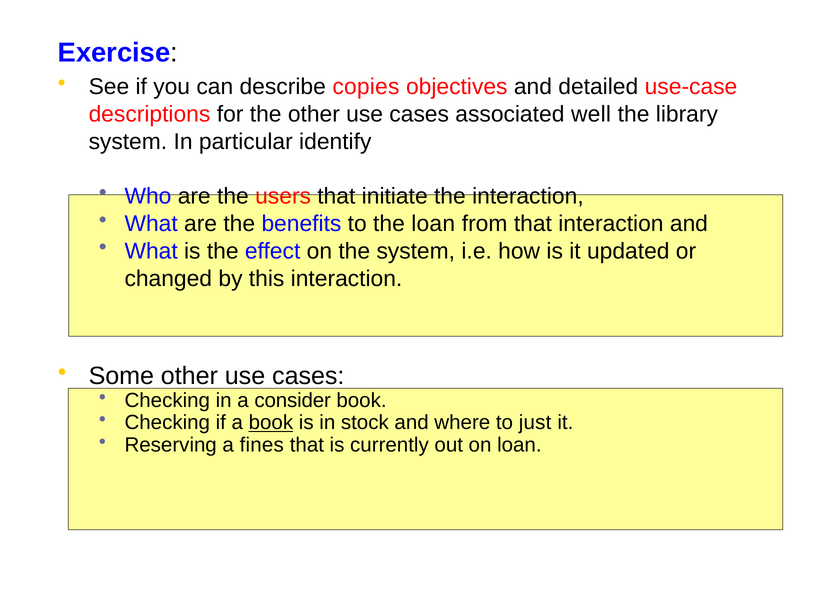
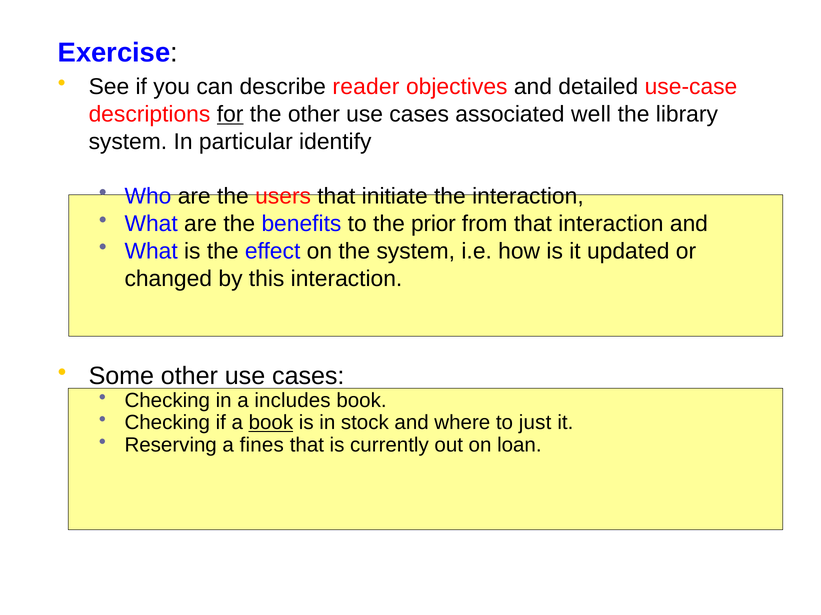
copies: copies -> reader (366, 87)
for underline: none -> present (230, 114)
the loan: loan -> prior (433, 224)
consider: consider -> includes (293, 401)
